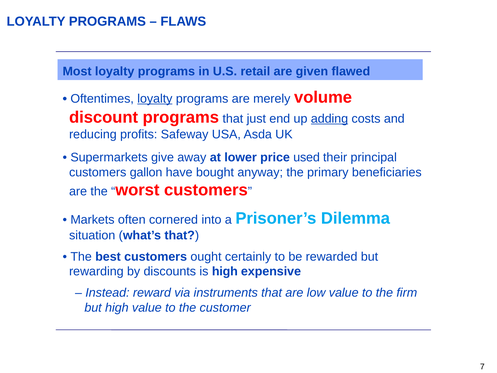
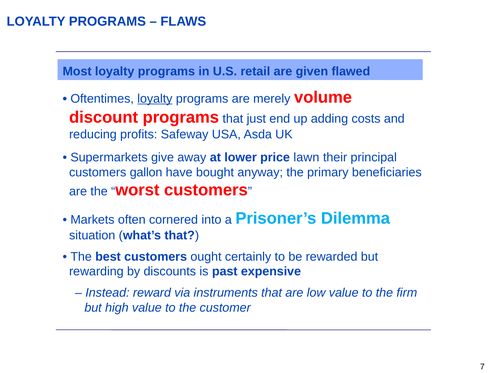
adding underline: present -> none (329, 119)
used: used -> lawn (306, 157)
is high: high -> past (225, 271)
